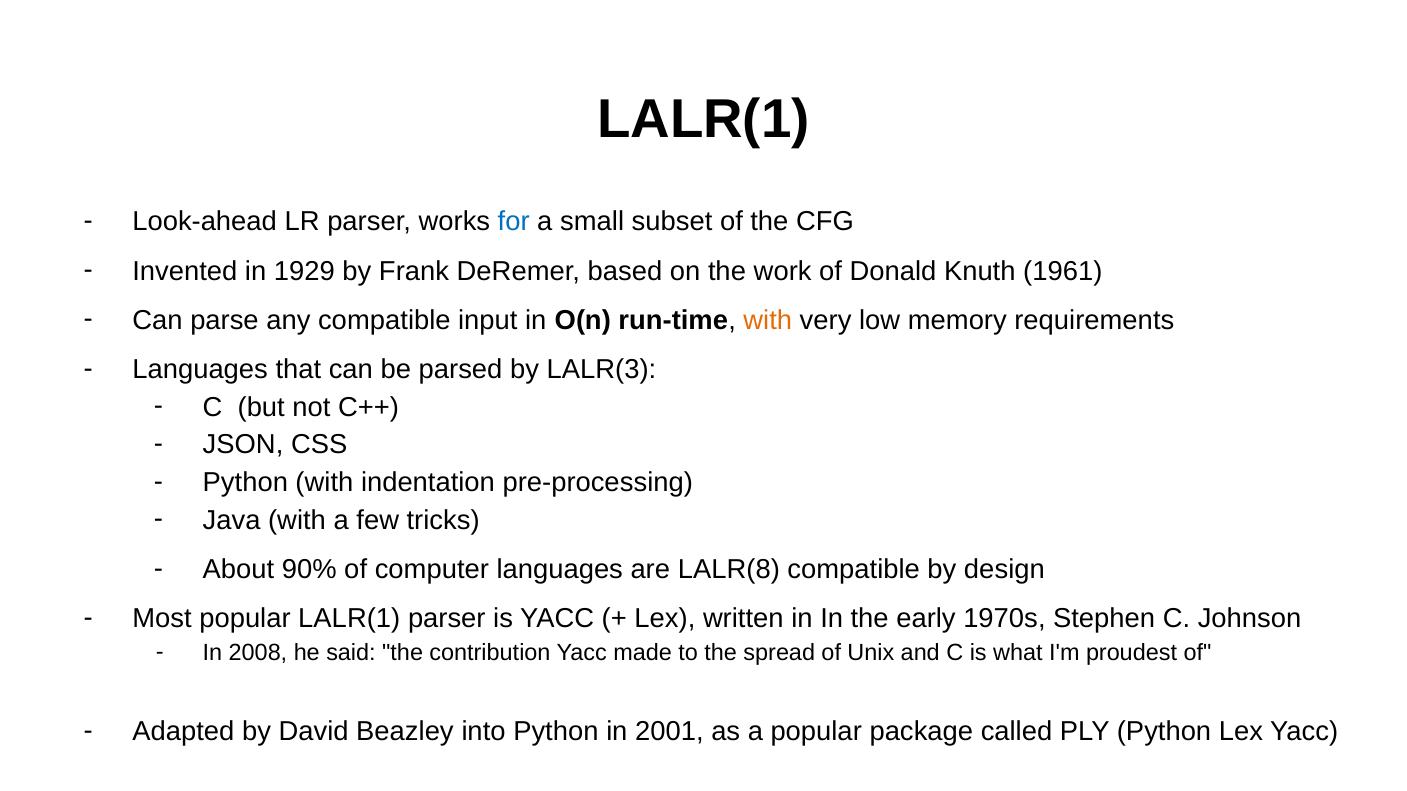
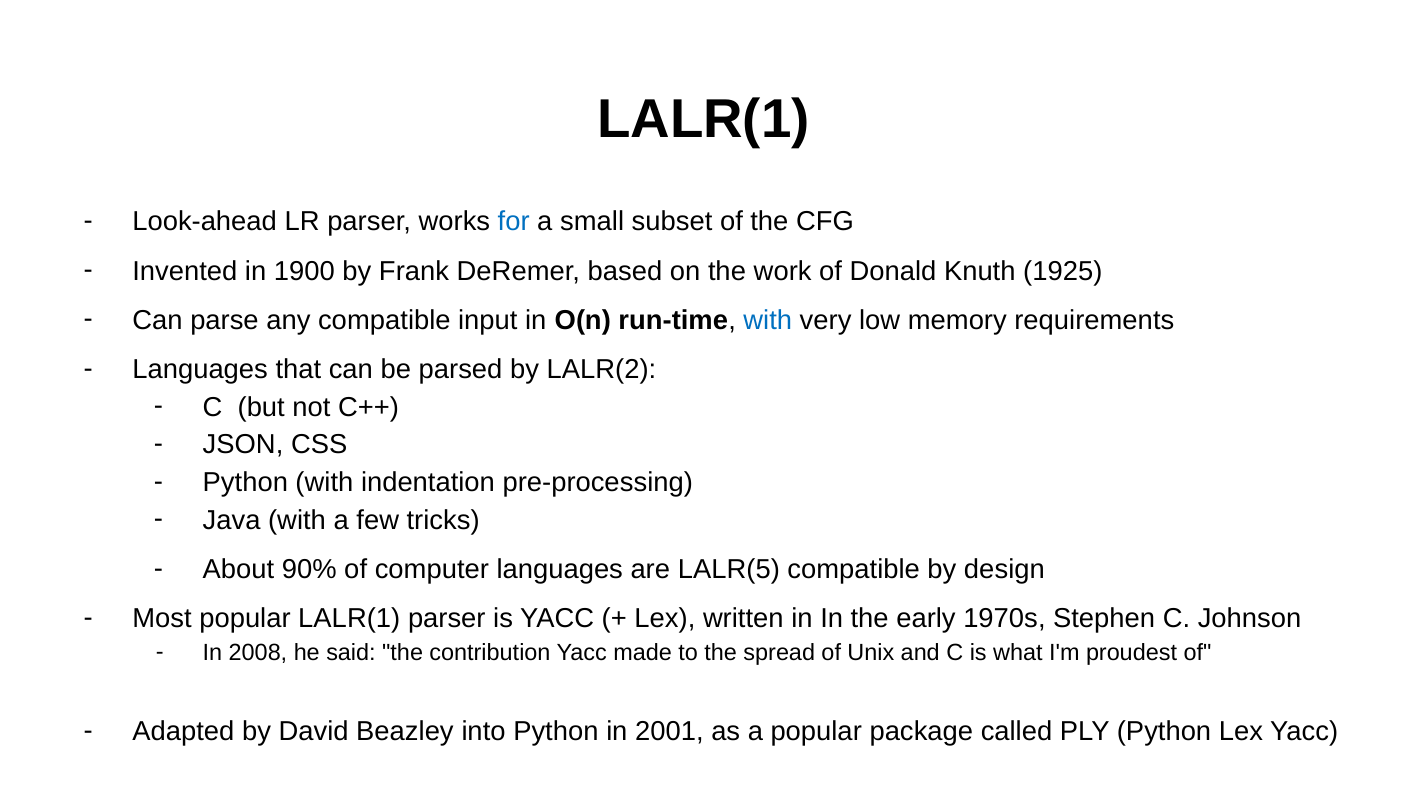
1929: 1929 -> 1900 (304, 271)
1961: 1961 -> 1925 (1063, 271)
with colour: orange -> blue (768, 321)
LALR(3: LALR(3 -> LALR(2 (601, 370)
LALR(8: LALR(8 -> LALR(5 (729, 570)
